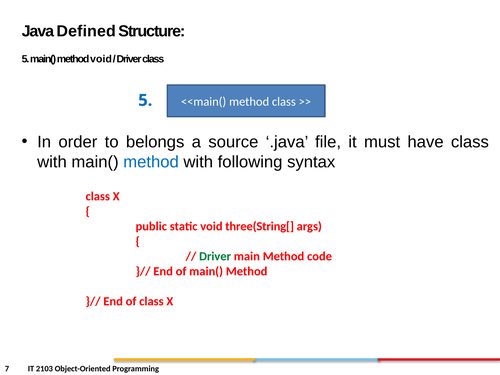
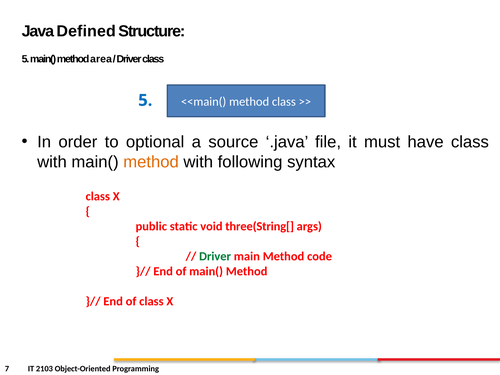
method void: void -> area (101, 59)
belongs: belongs -> optional (155, 142)
method colour: blue -> orange (151, 162)
